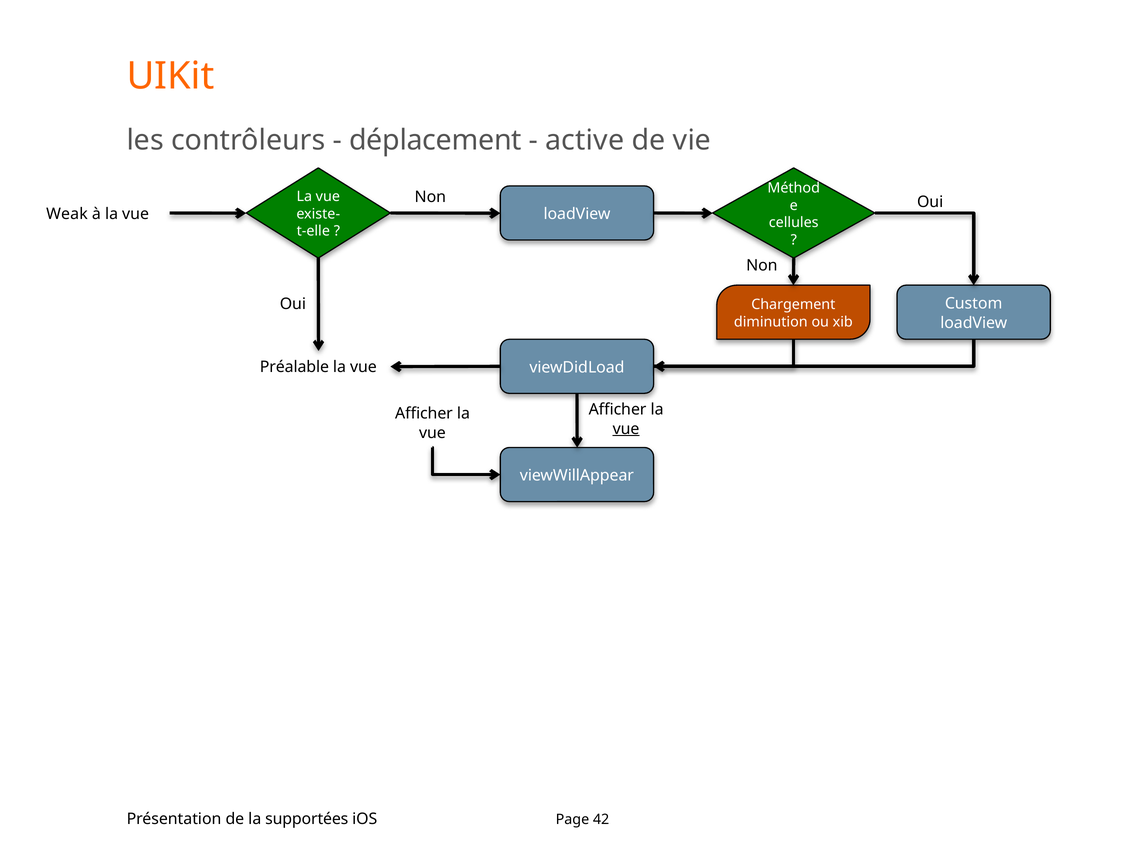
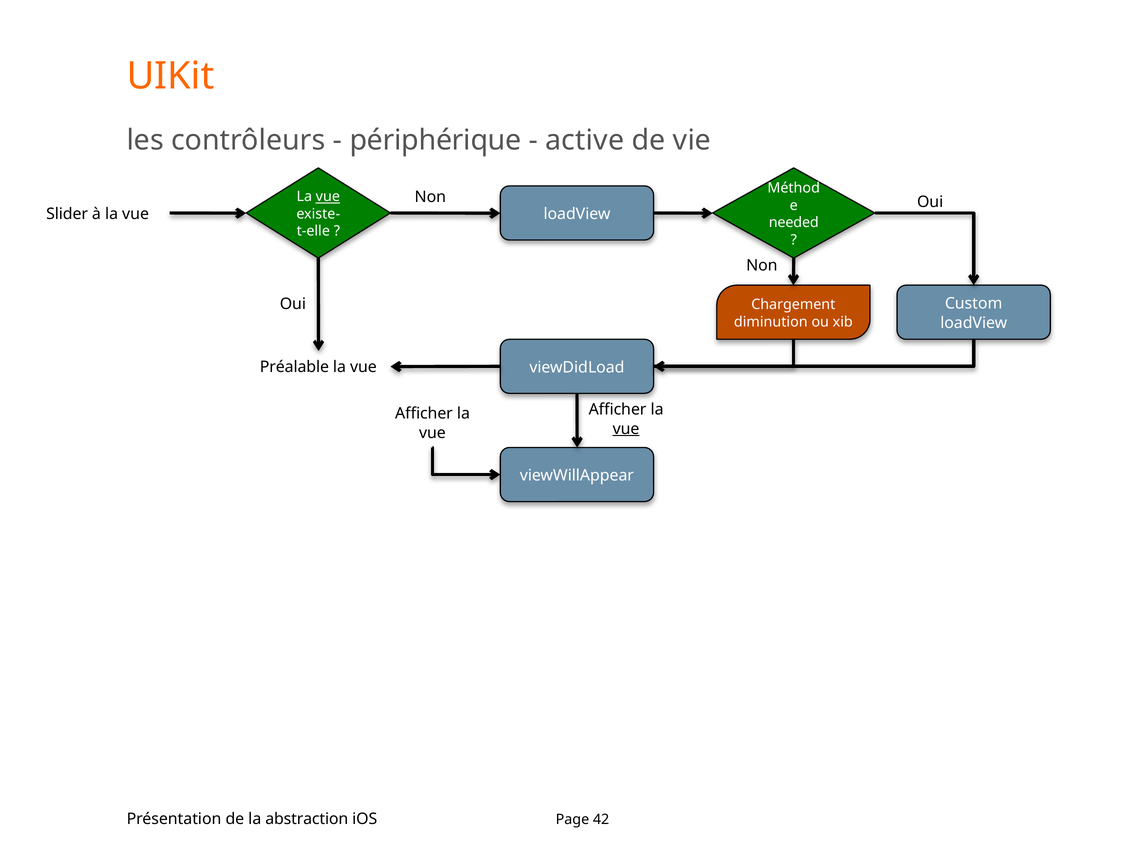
déplacement: déplacement -> périphérique (435, 140)
vue underline: none -> present (328, 197)
Weak: Weak -> Slider (67, 214)
cellules: cellules -> needed (794, 223)
supportées: supportées -> abstraction (307, 819)
